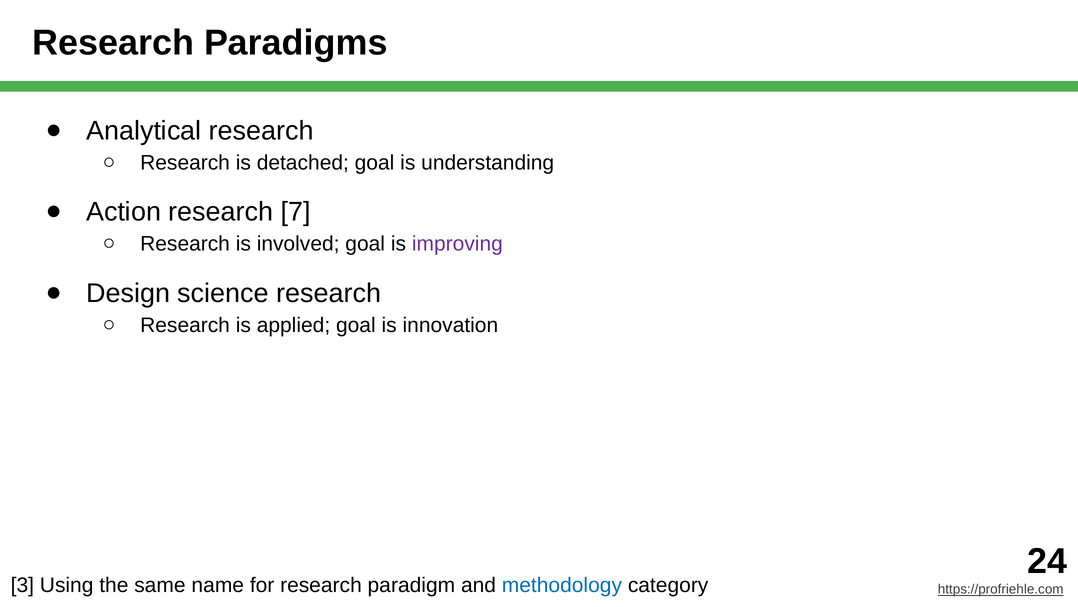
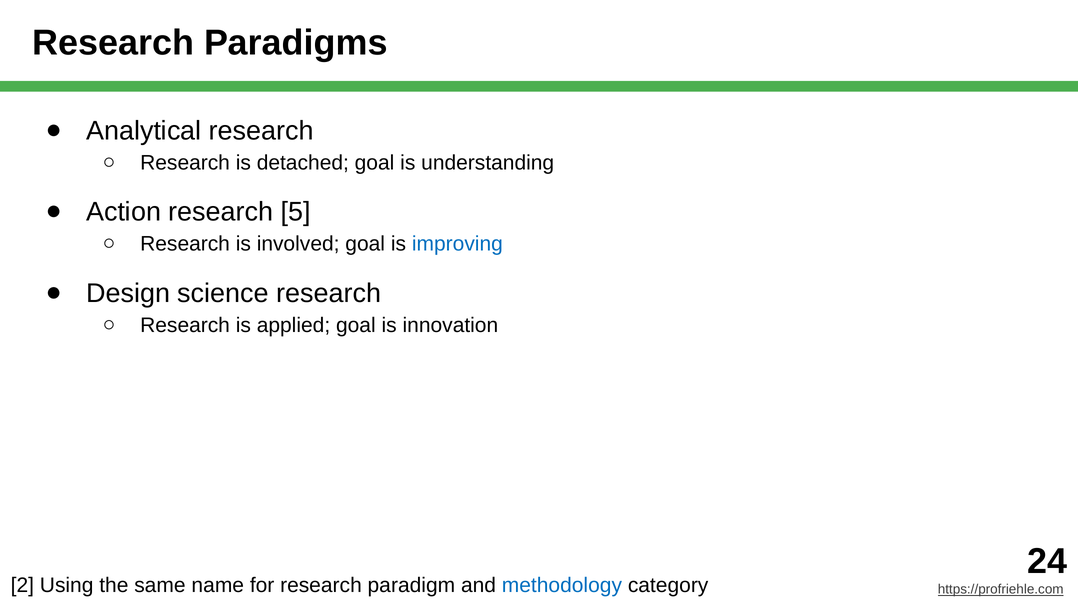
7: 7 -> 5 (296, 212)
improving colour: purple -> blue (457, 244)
3: 3 -> 2 (22, 585)
